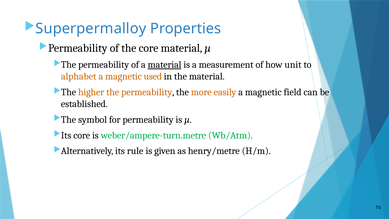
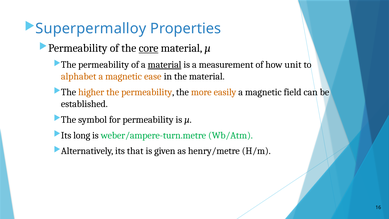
core underline: none -> present (149, 48)
used: used -> ease (153, 76)
core: core -> long (82, 135)
rule: rule -> that (135, 151)
